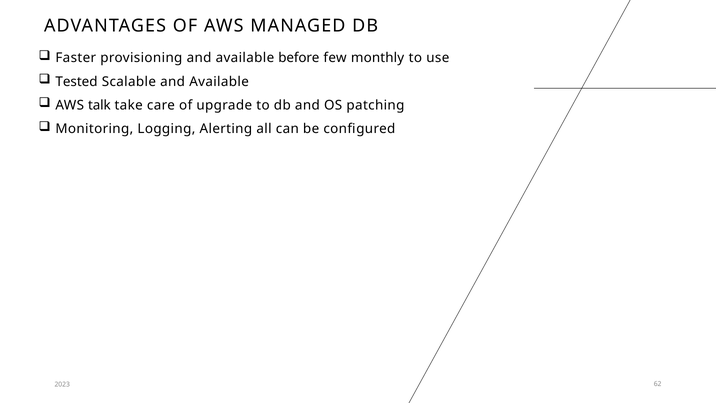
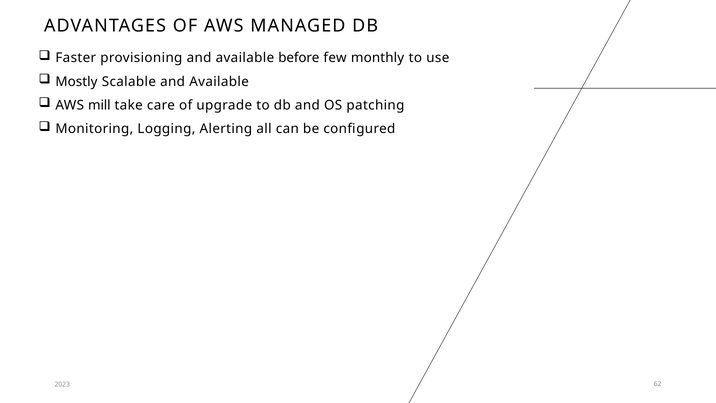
Tested: Tested -> Mostly (76, 82)
talk: talk -> mill (99, 105)
